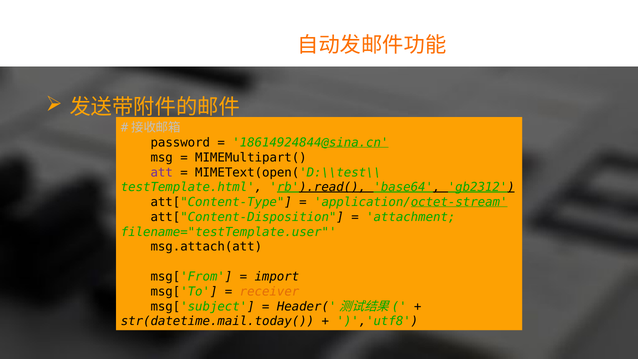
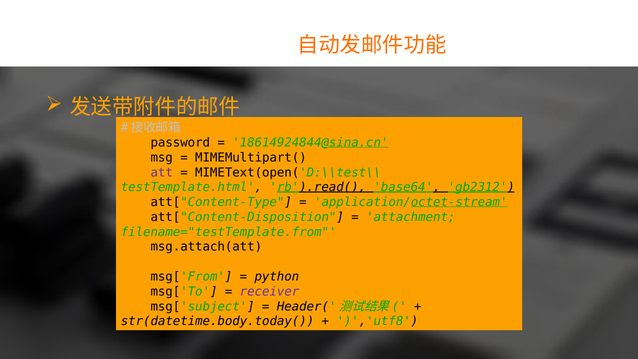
filename="testTemplate.user: filename="testTemplate.user -> filename="testTemplate.from (229, 232)
import: import -> python (277, 276)
receiver colour: orange -> purple (270, 291)
str(datetime.mail.today(: str(datetime.mail.today( -> str(datetime.body.today( (217, 321)
